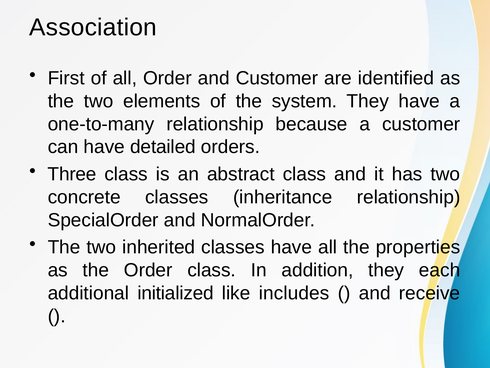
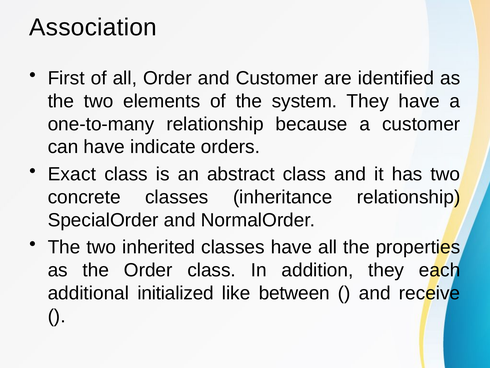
detailed: detailed -> indicate (163, 147)
Three: Three -> Exact (72, 174)
includes: includes -> between (294, 293)
